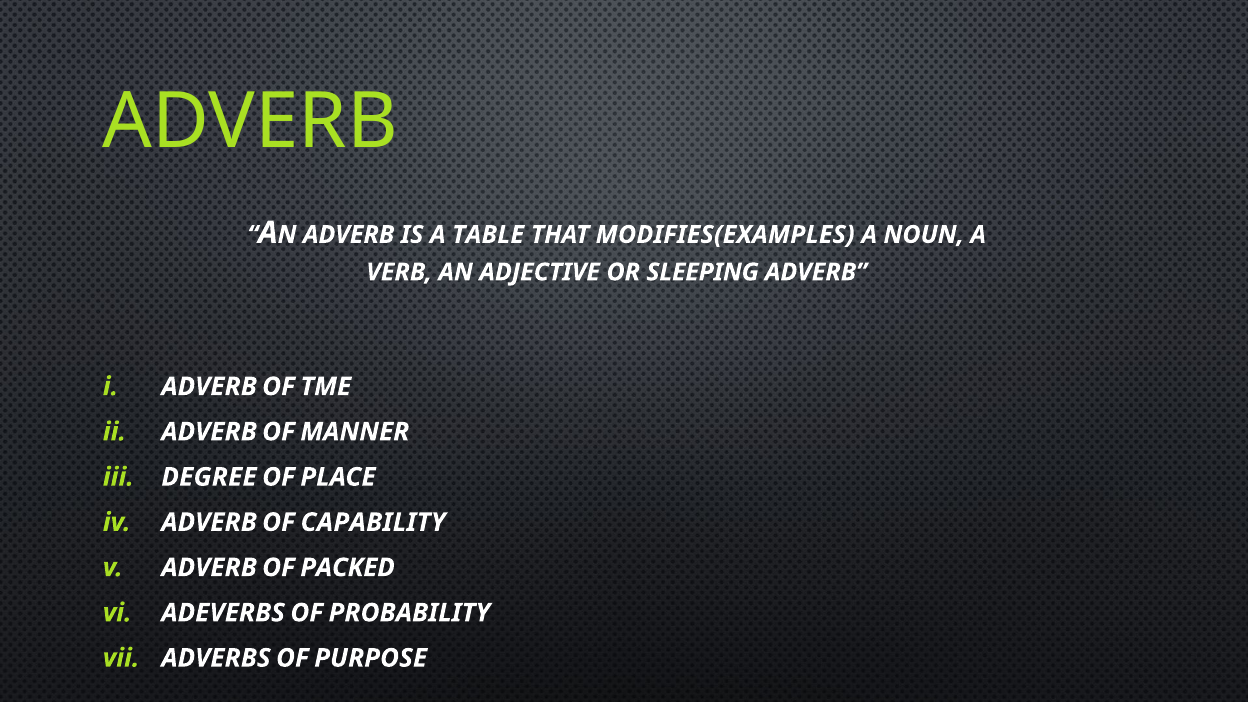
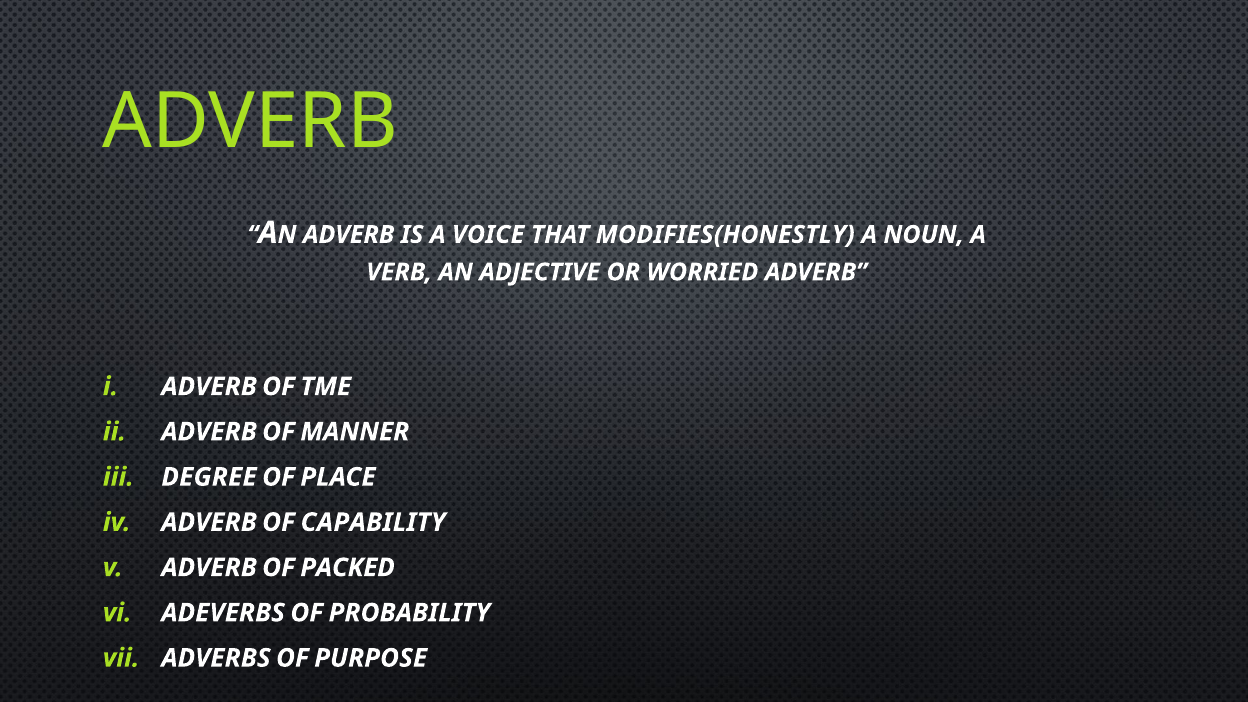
TABLE: TABLE -> VOICE (488, 235)
MODIFIES(EXAMPLES: MODIFIES(EXAMPLES -> MODIFIES(HONESTLY (725, 235)
SLEEPING: SLEEPING -> WORRIED (702, 272)
